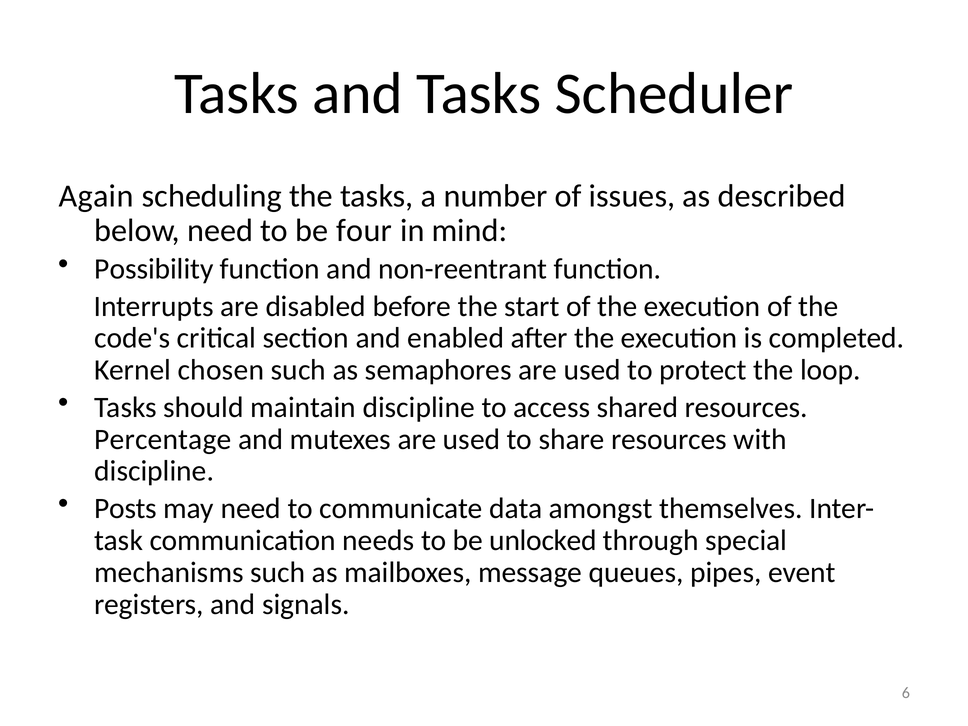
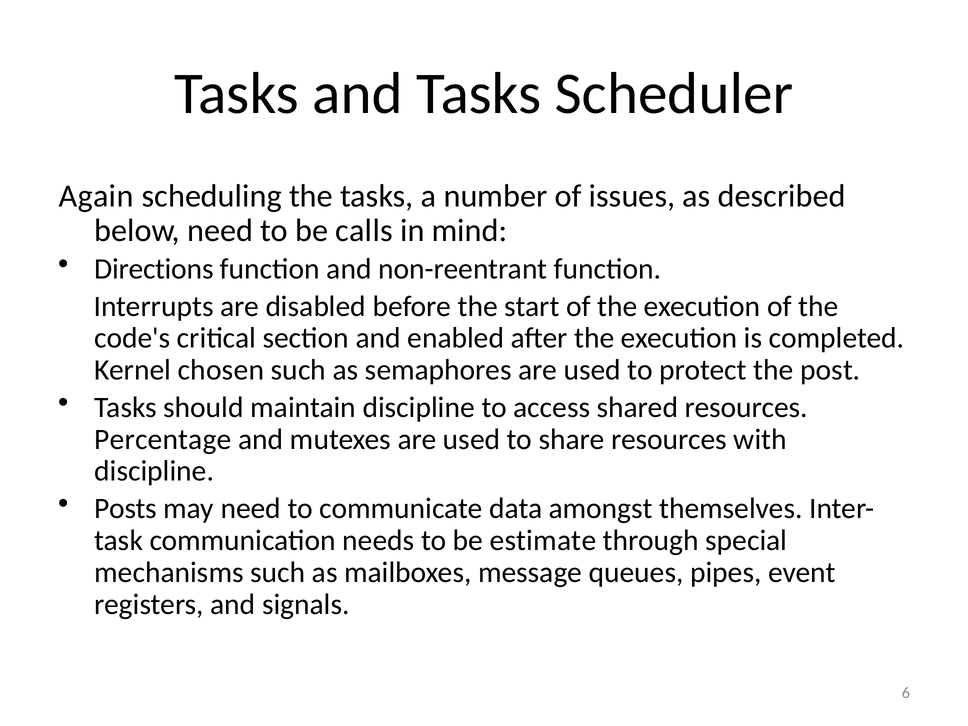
four: four -> calls (364, 231)
Possibility: Possibility -> Directions (154, 269)
loop: loop -> post (830, 370)
unlocked: unlocked -> estimate (543, 540)
